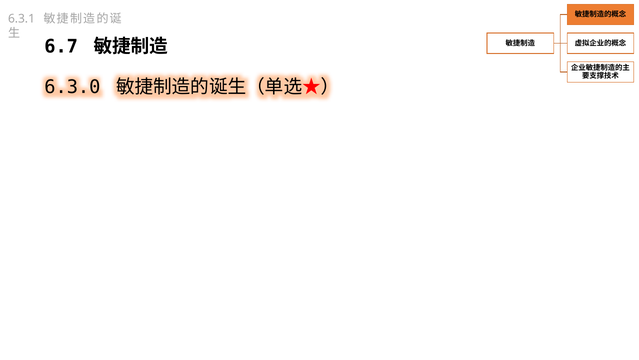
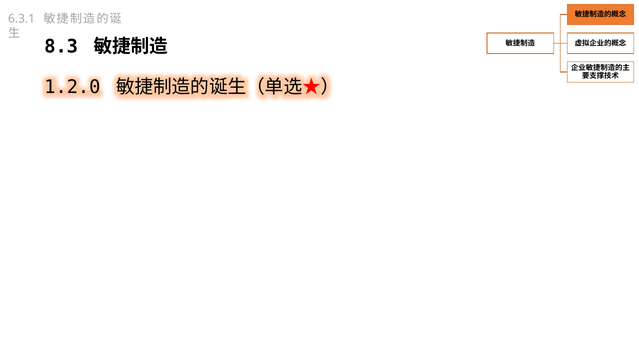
6.7: 6.7 -> 8.3 (61, 47)
6.3.0: 6.3.0 -> 1.2.0 (72, 87)
